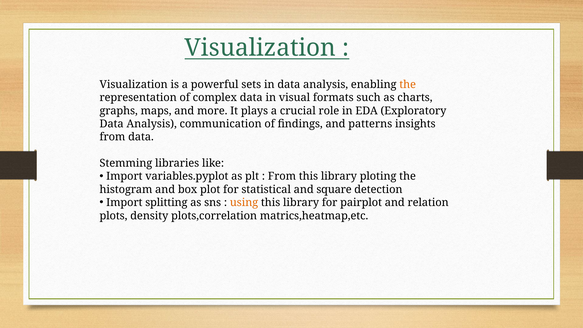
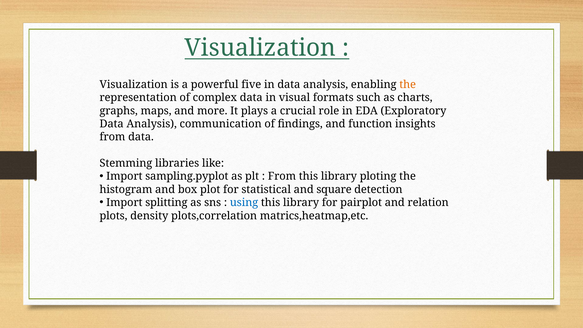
sets: sets -> five (251, 85)
patterns: patterns -> function (370, 124)
variables.pyplot: variables.pyplot -> sampling.pyplot (187, 176)
using colour: orange -> blue (244, 203)
